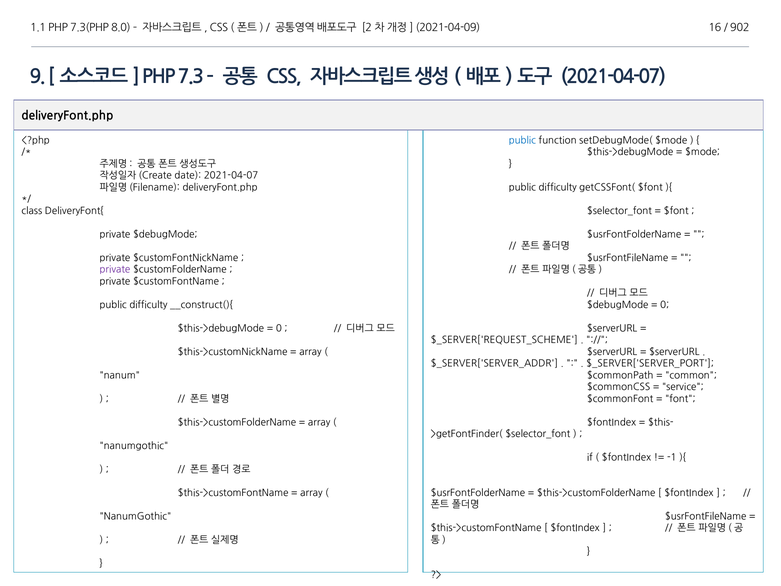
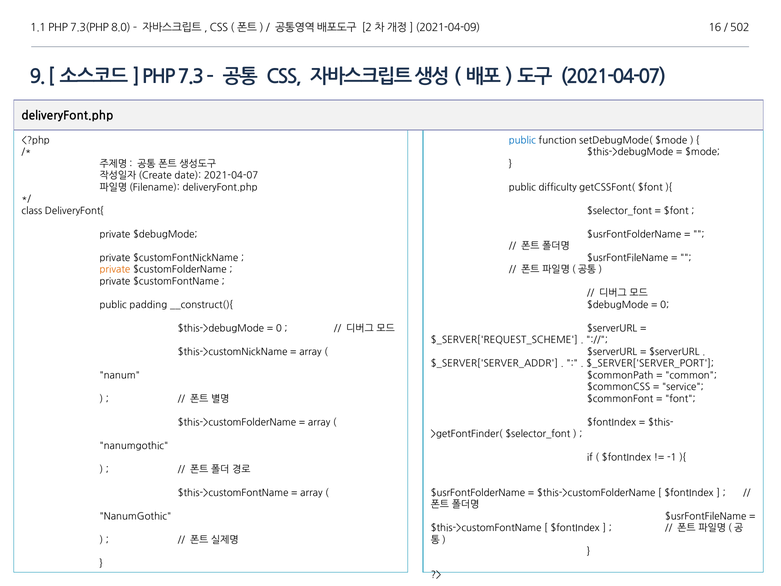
902: 902 -> 502 (740, 28)
private colour: purple -> orange (115, 270)
difficulty: difficulty -> padding (148, 305)
